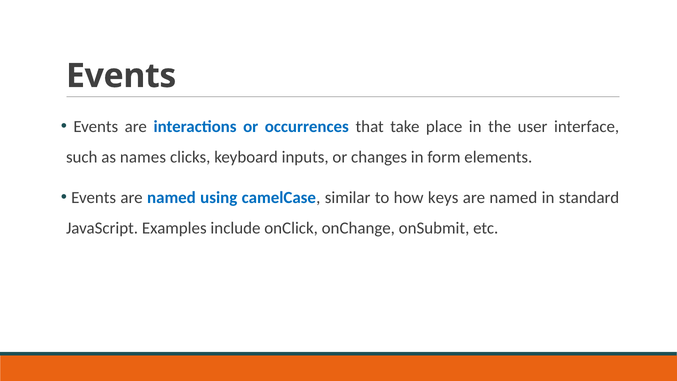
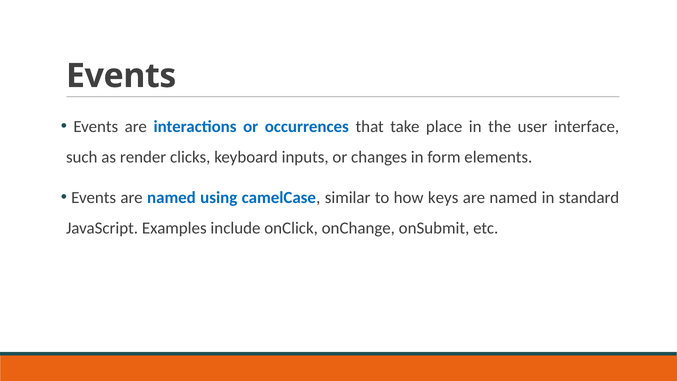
names: names -> render (143, 157)
